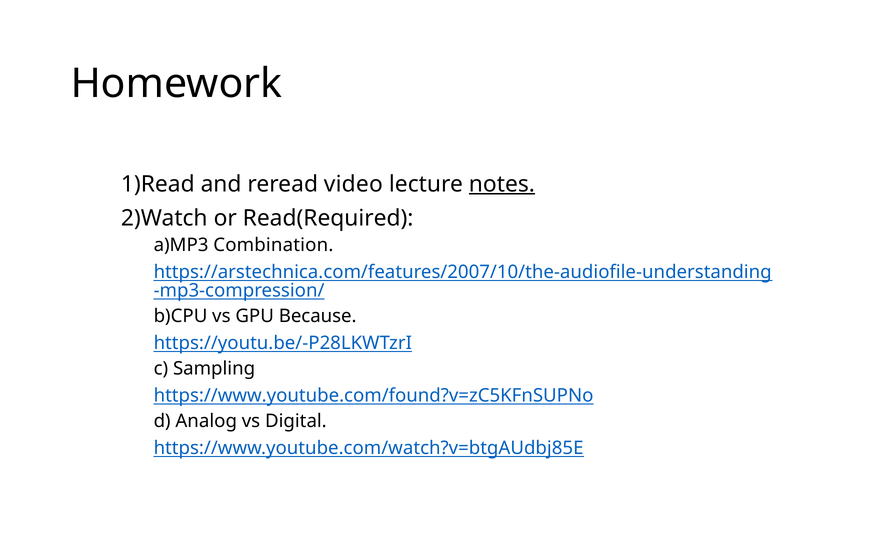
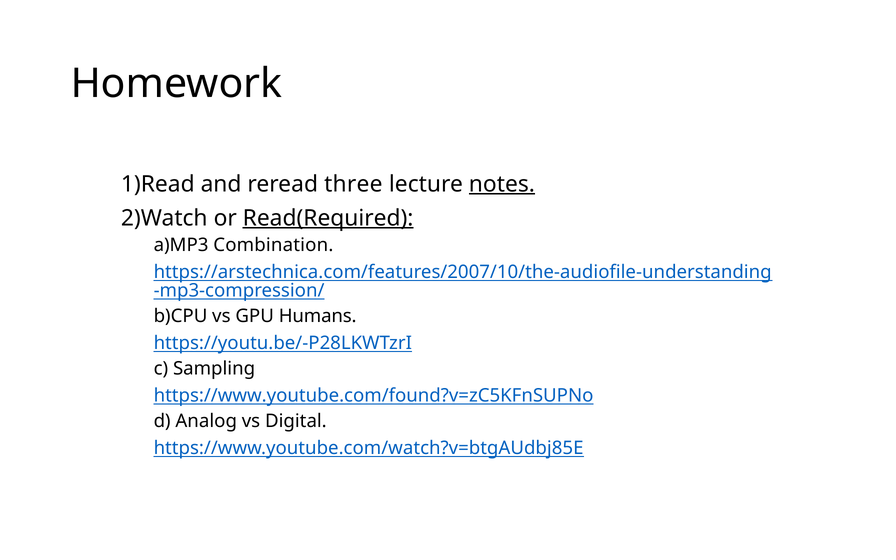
video: video -> three (353, 184)
Read(Required underline: none -> present (328, 218)
Because: Because -> Humans (318, 316)
